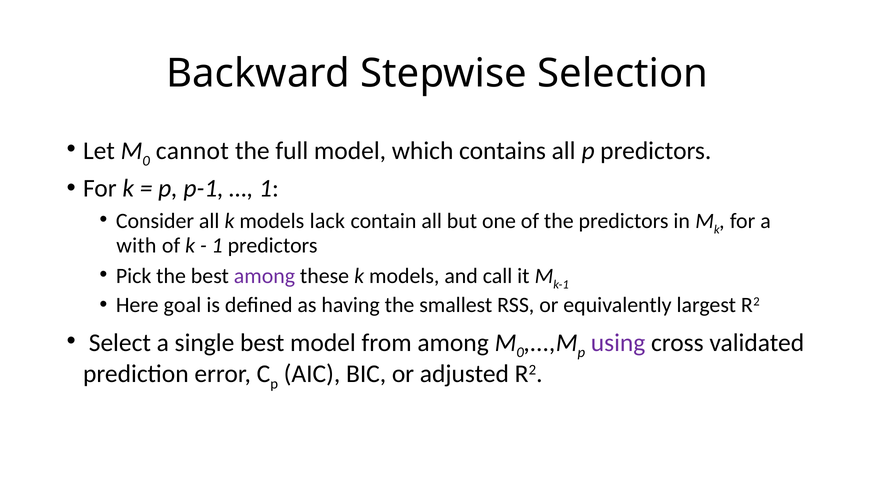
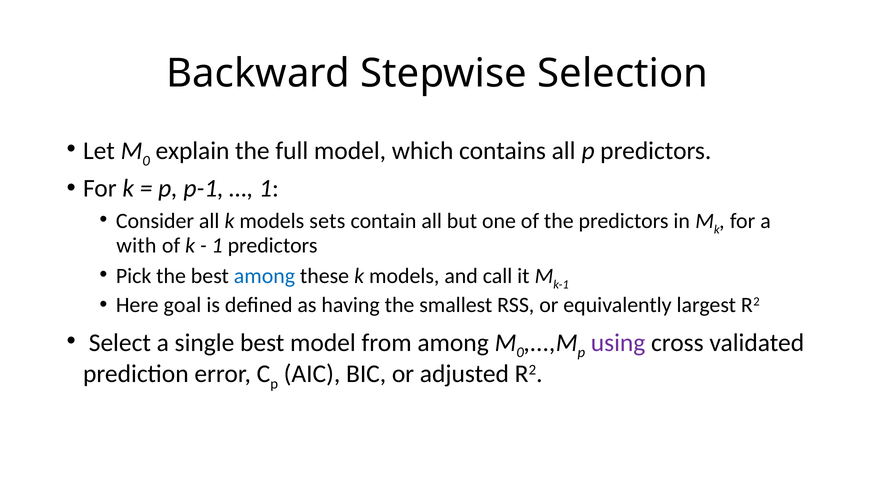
cannot: cannot -> explain (192, 151)
lack: lack -> sets (327, 221)
among colour: purple -> blue (264, 276)
